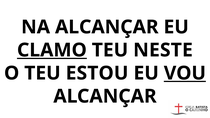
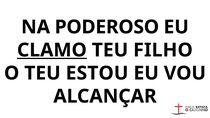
NA ALCANÇAR: ALCANÇAR -> PODEROSO (107, 27)
NESTE: NESTE -> FILHO (163, 50)
VOU underline: present -> none (185, 73)
